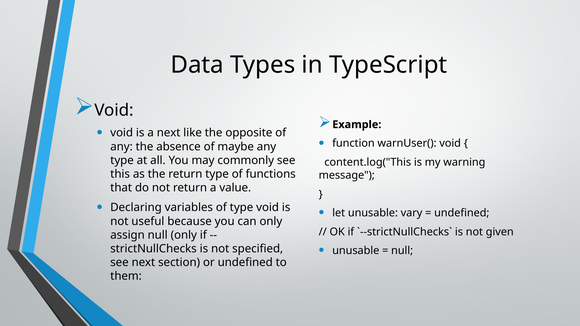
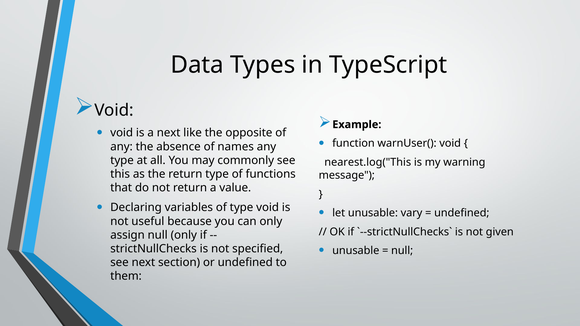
maybe: maybe -> names (236, 147)
content.log("This: content.log("This -> nearest.log("This (368, 162)
